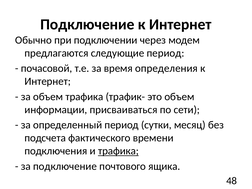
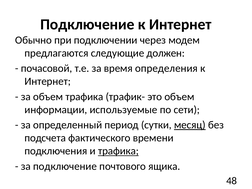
следующие период: период -> должен (166, 53)
присваиваться: присваиваться -> используемые (123, 110)
месяц underline: none -> present (190, 125)
